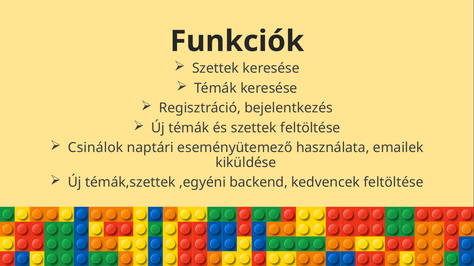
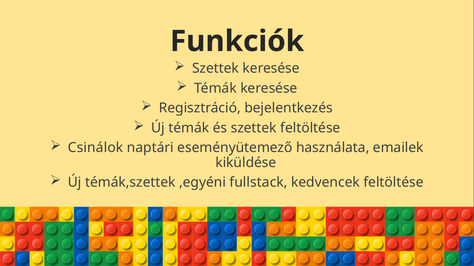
backend: backend -> fullstack (259, 183)
